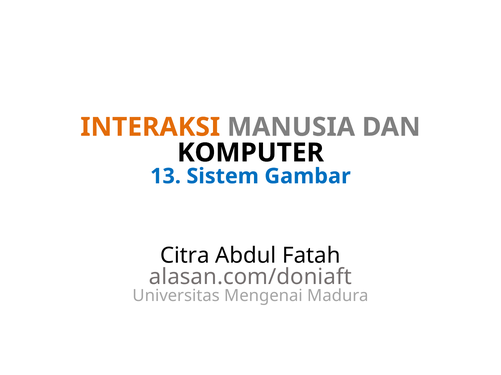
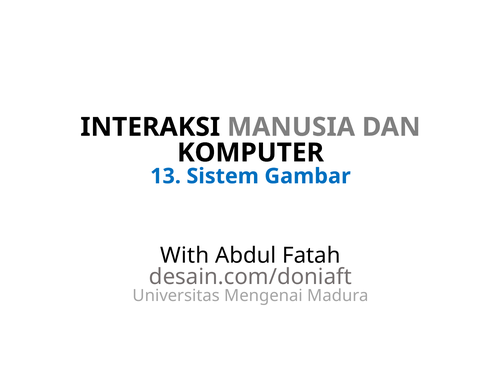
INTERAKSI colour: orange -> black (150, 127)
Citra: Citra -> With (185, 256)
alasan.com/doniaft: alasan.com/doniaft -> desain.com/doniaft (250, 277)
